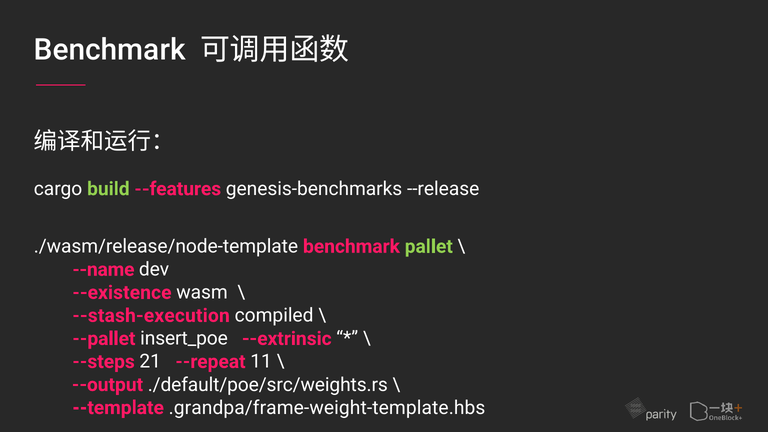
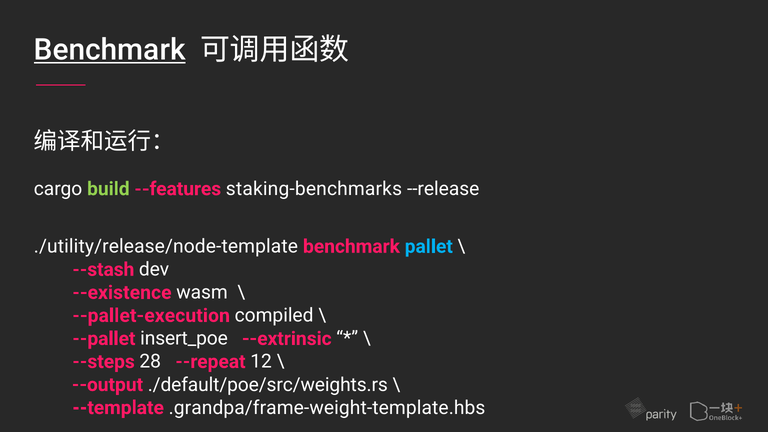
Benchmark underline: none -> present (110, 50)
genesis-benchmarks: genesis-benchmarks -> staking-benchmarks (314, 189)
./wasm/release/node-template: ./wasm/release/node-template -> ./utility/release/node-template (166, 246)
pallet colour: light green -> light blue (429, 246)
--name: --name -> --stash (103, 270)
--stash-execution: --stash-execution -> --pallet-execution (151, 316)
21: 21 -> 28 (150, 362)
11: 11 -> 12 (261, 362)
